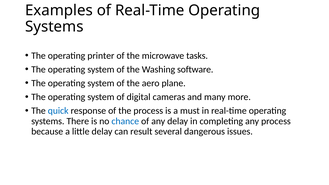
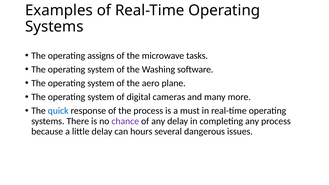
printer: printer -> assigns (101, 56)
chance colour: blue -> purple (125, 121)
result: result -> hours (141, 132)
